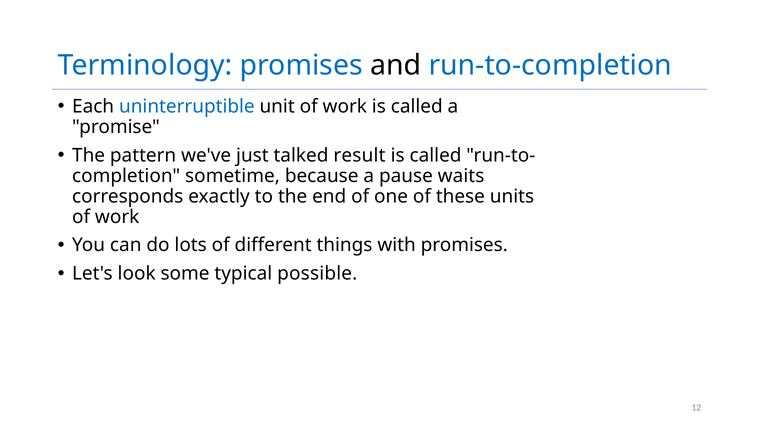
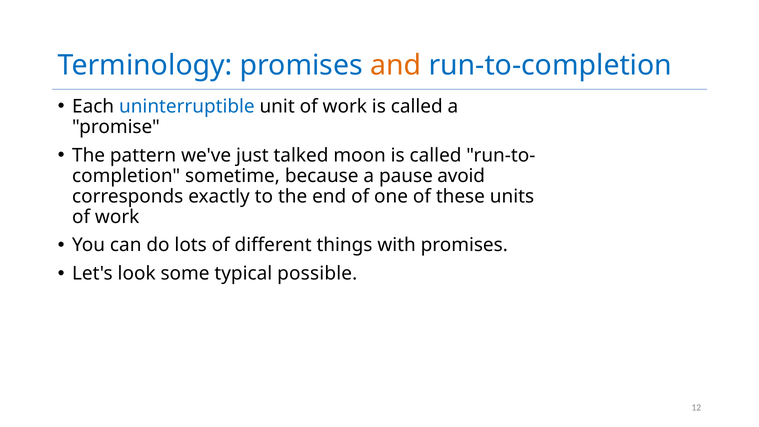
and colour: black -> orange (396, 65)
result: result -> moon (360, 155)
waits: waits -> avoid (461, 176)
